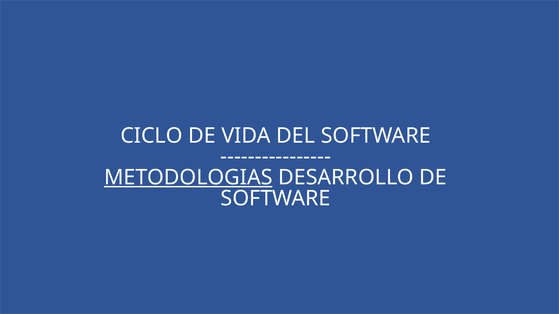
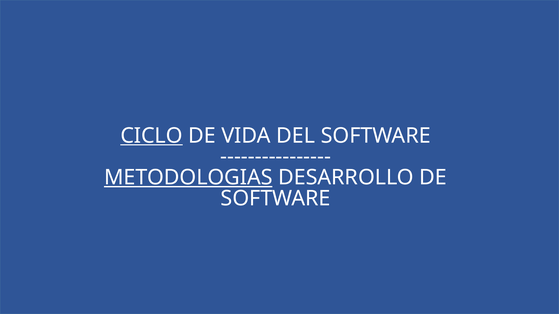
CICLO underline: none -> present (152, 136)
